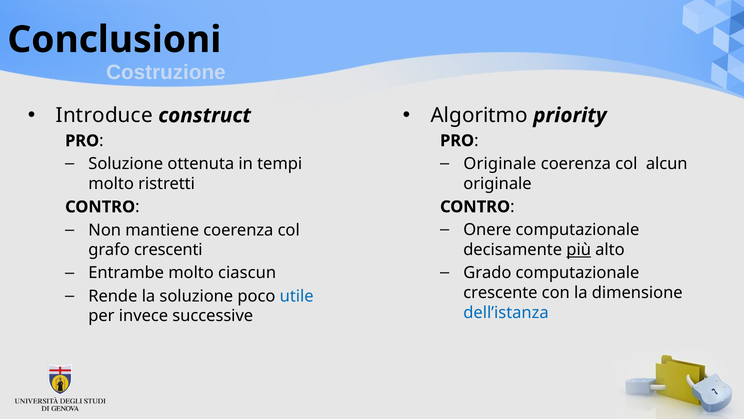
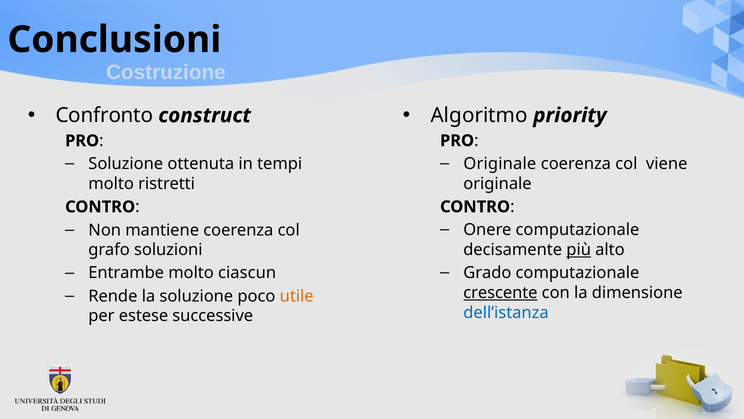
Introduce: Introduce -> Confronto (104, 115)
alcun: alcun -> viene (667, 164)
crescenti: crescenti -> soluzioni (168, 250)
utile colour: blue -> orange (297, 296)
crescente underline: none -> present (500, 292)
invece: invece -> estese (144, 316)
